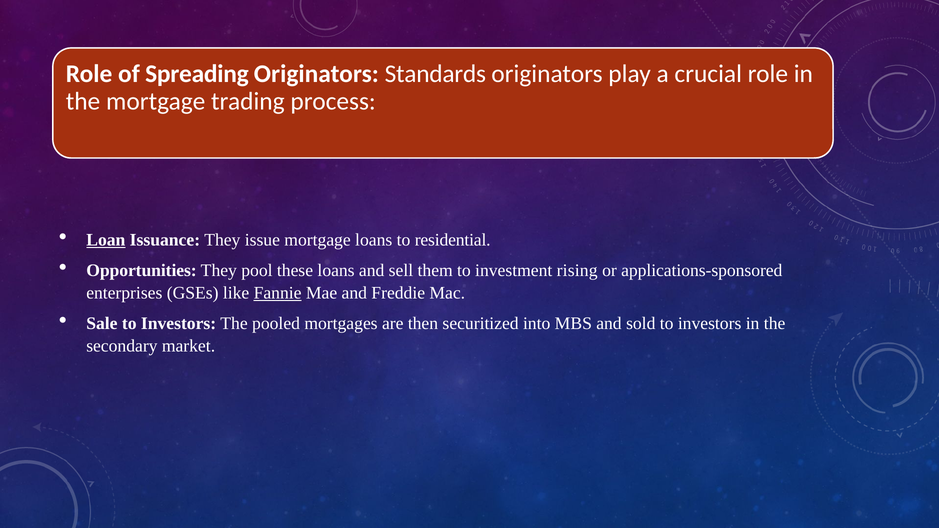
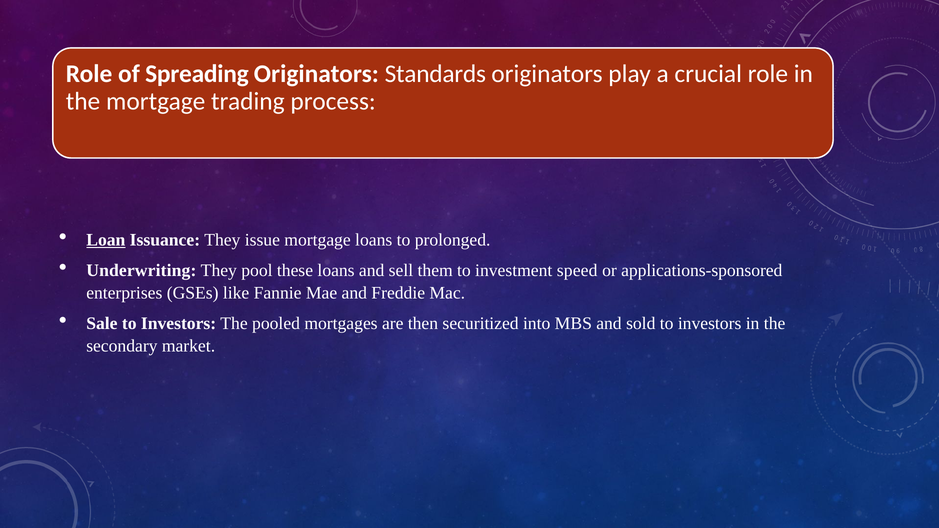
residential: residential -> prolonged (453, 240)
Opportunities: Opportunities -> Underwriting (141, 270)
rising: rising -> speed (577, 270)
Fannie underline: present -> none (278, 293)
